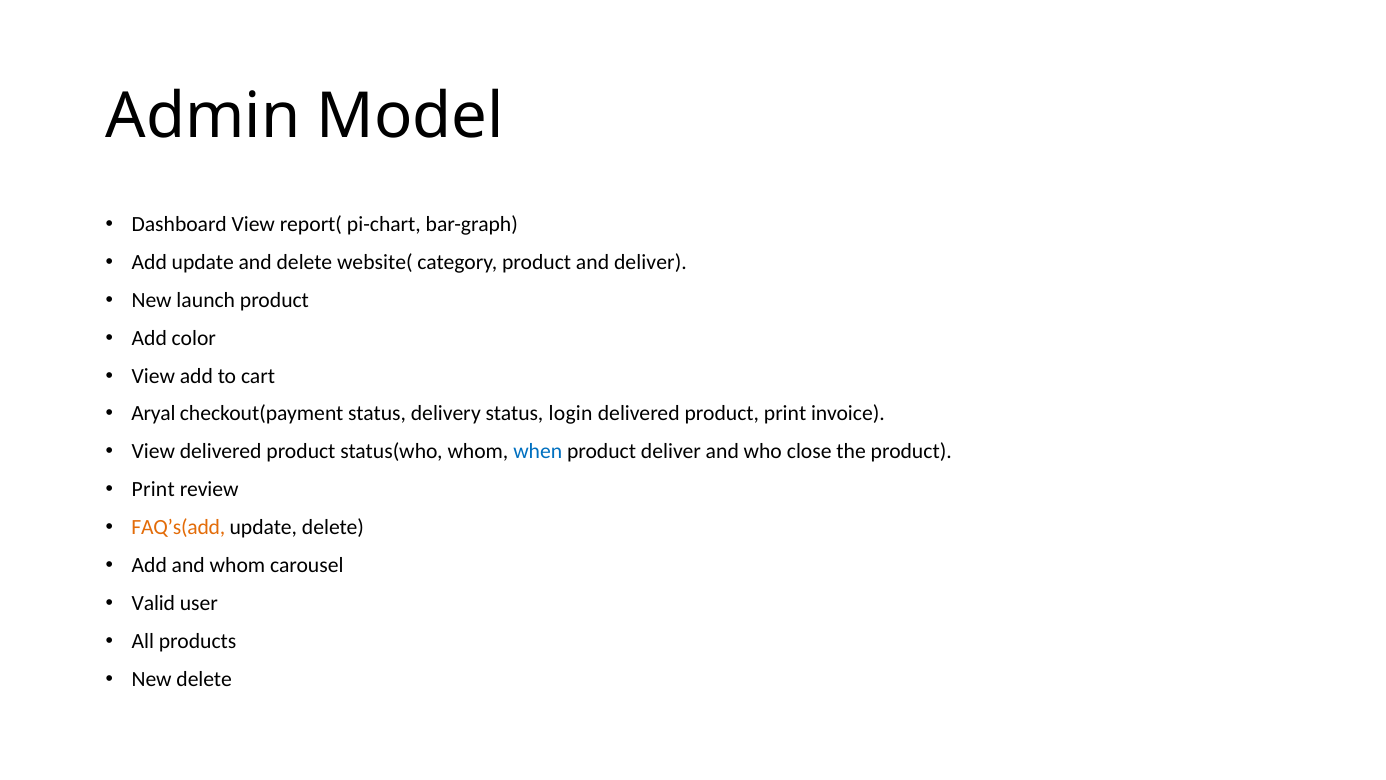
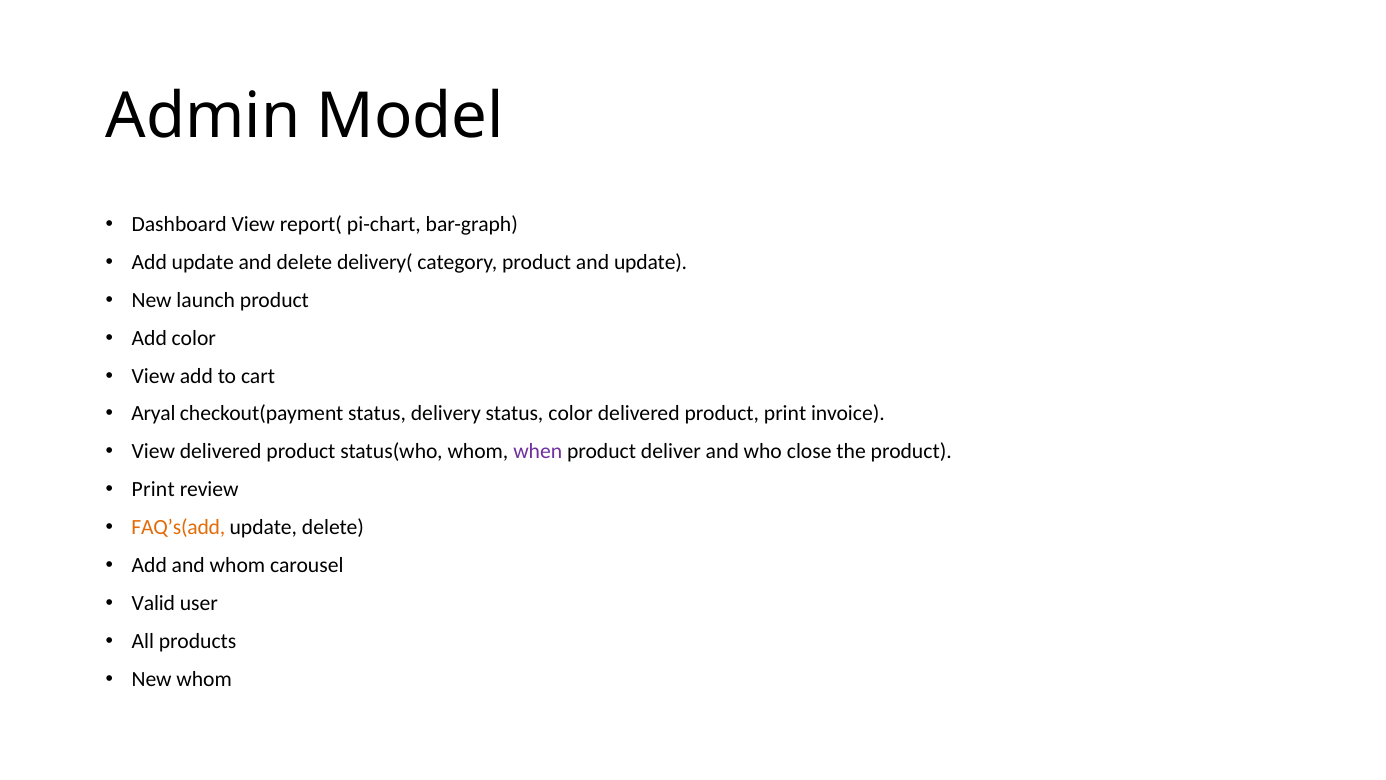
website(: website( -> delivery( (375, 262)
and deliver: deliver -> update (651, 262)
status login: login -> color (571, 414)
when colour: blue -> purple (538, 451)
New delete: delete -> whom (204, 679)
